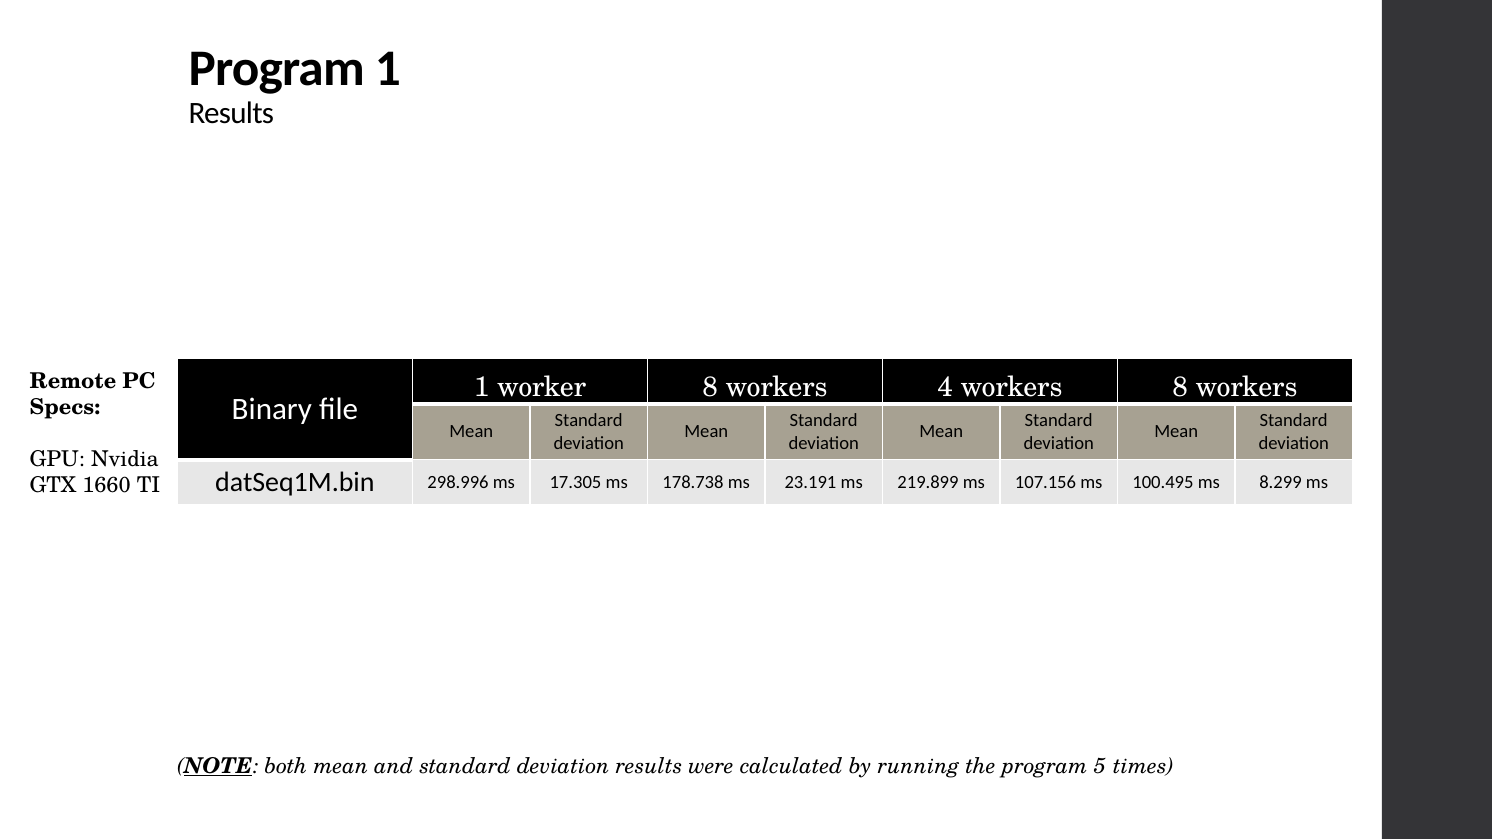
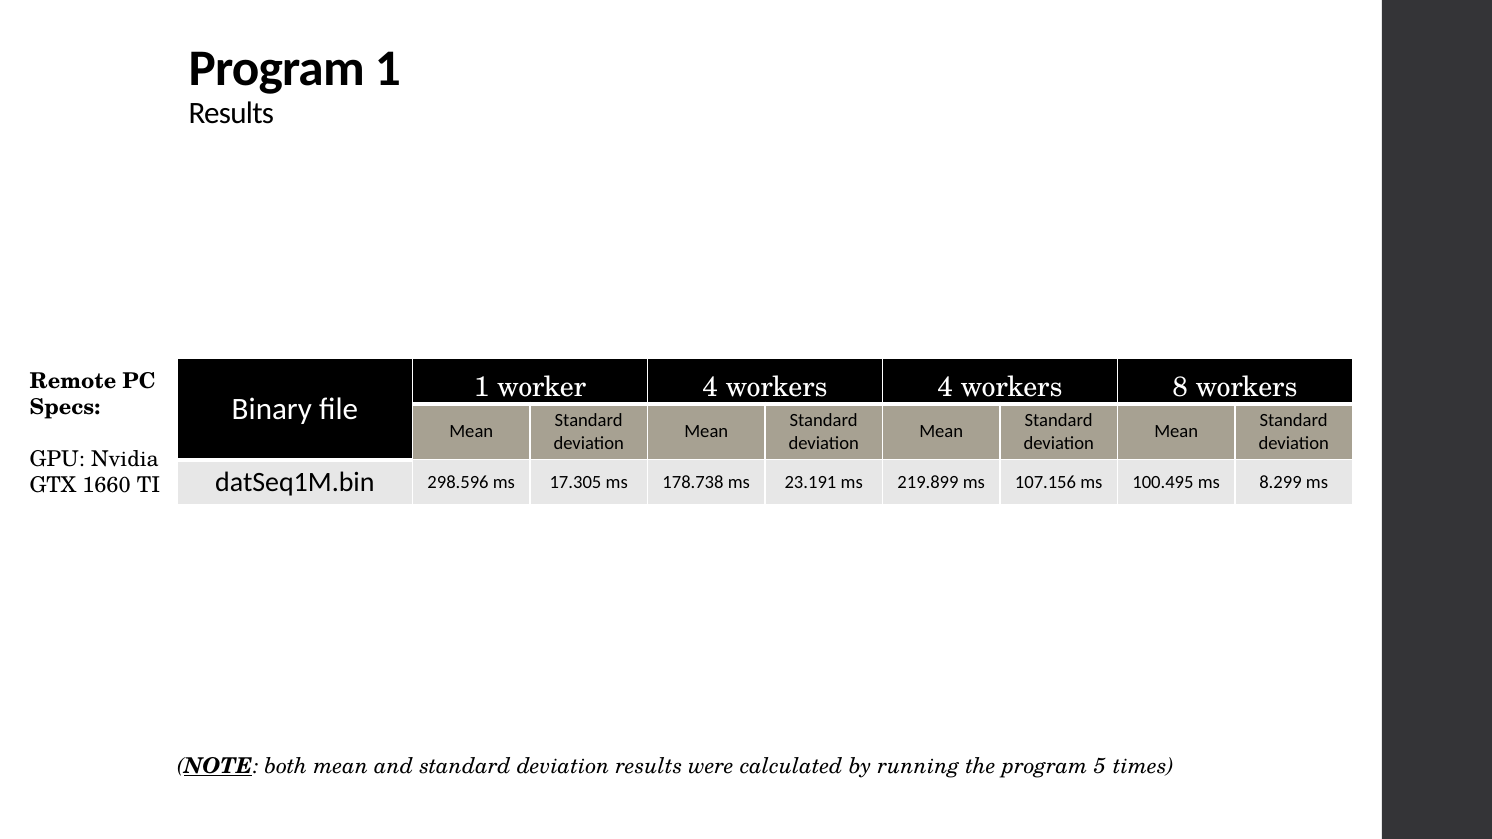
worker 8: 8 -> 4 (710, 387)
298.996: 298.996 -> 298.596 (458, 482)
